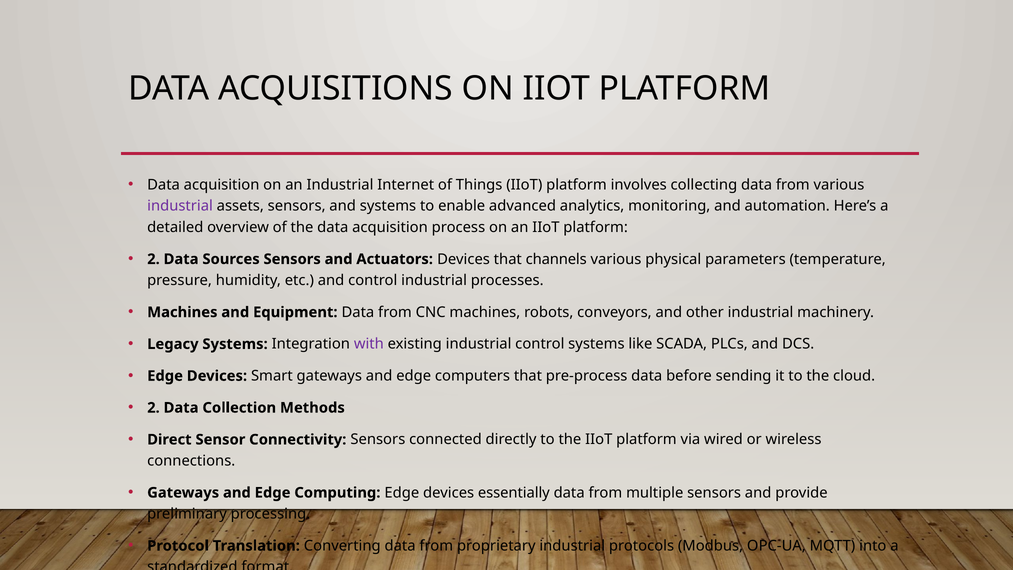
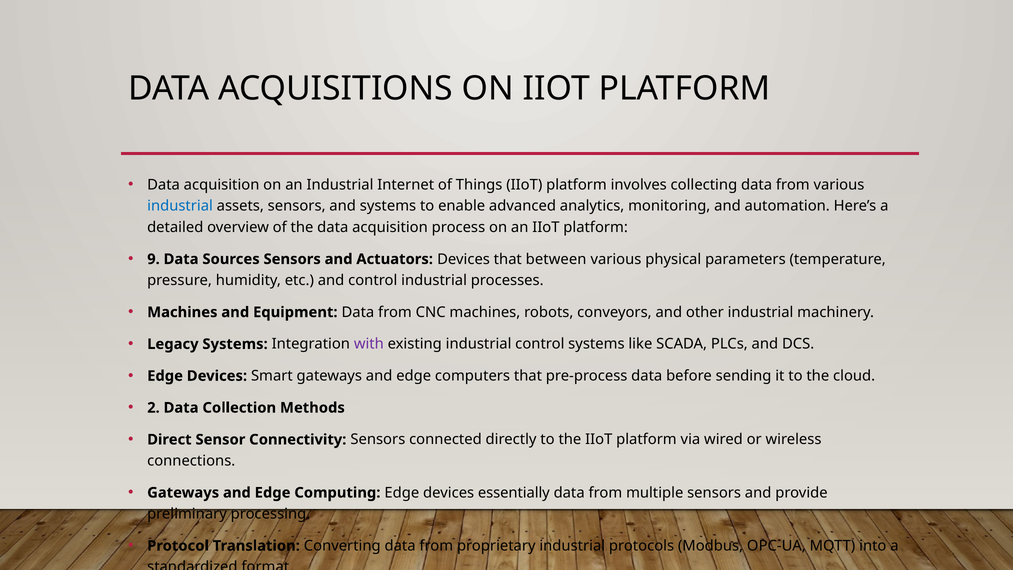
industrial colour: purple -> blue (180, 206)
2: 2 -> 9 (153, 259)
channels: channels -> between (556, 259)
